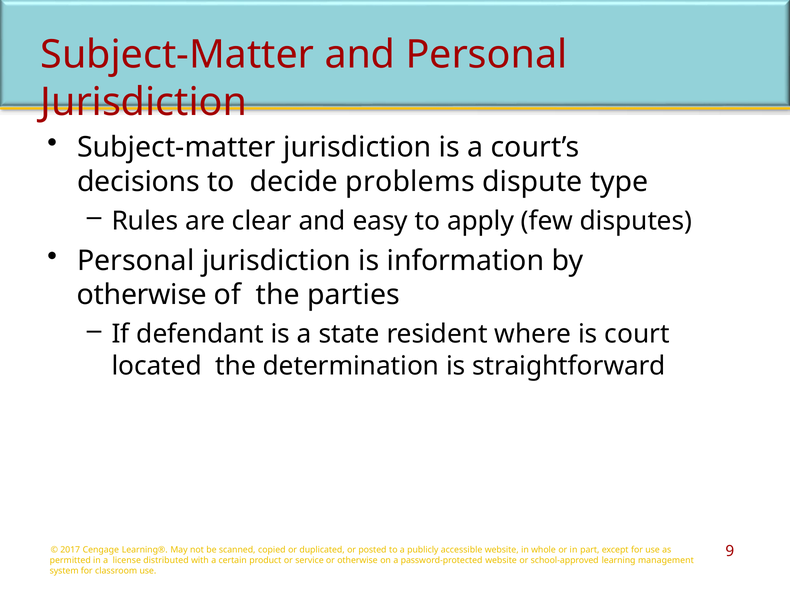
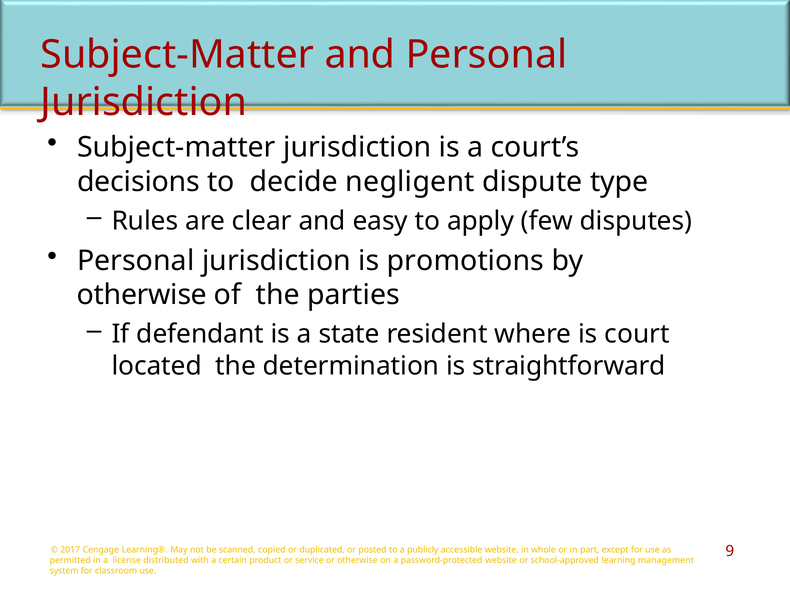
problems: problems -> negligent (410, 182)
information: information -> promotions (465, 261)
